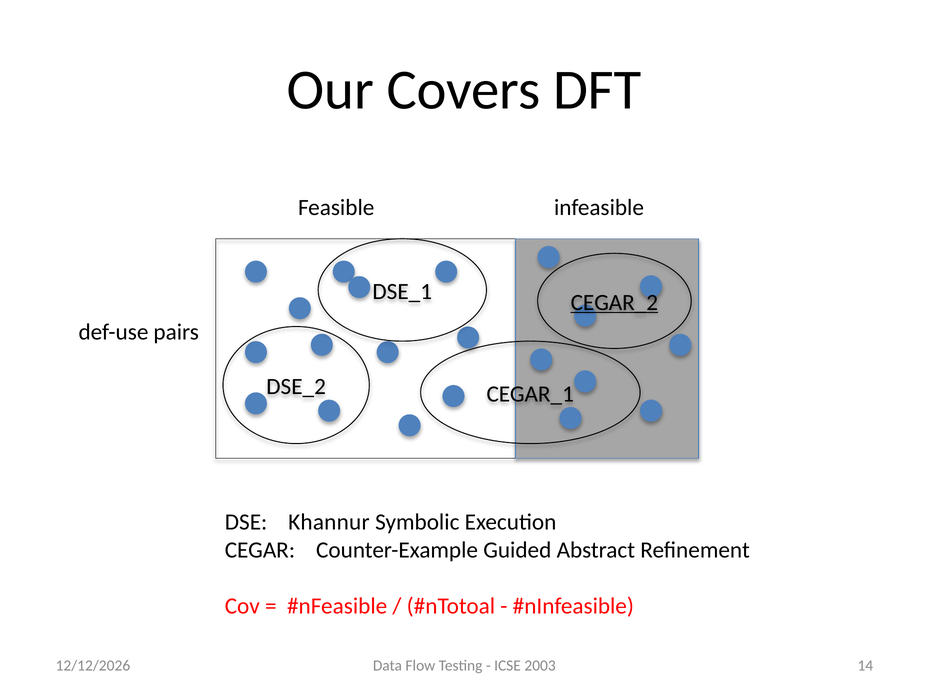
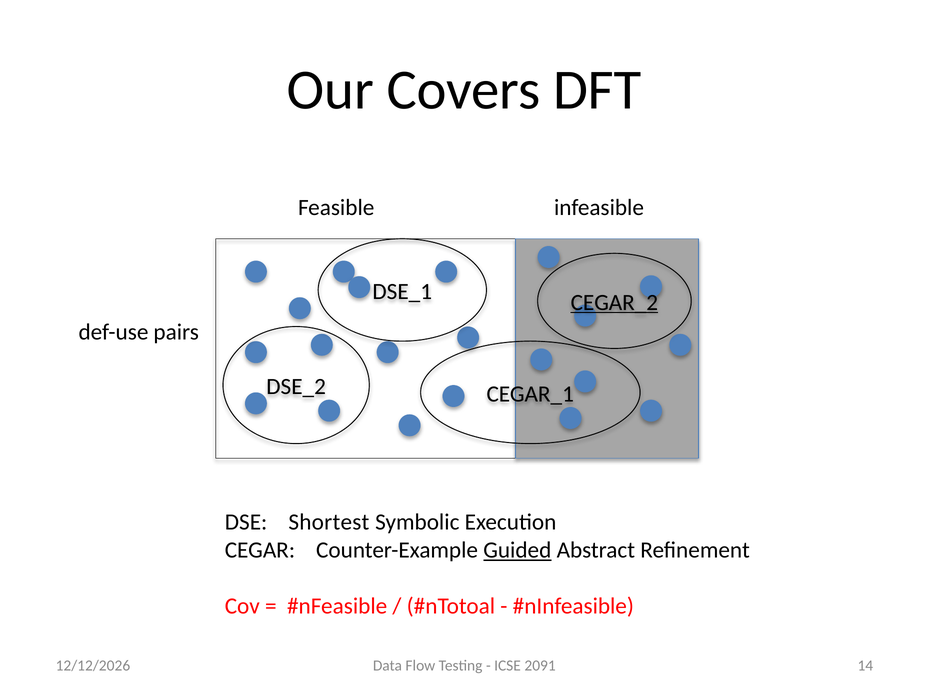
Khannur: Khannur -> Shortest (329, 522)
Guided underline: none -> present (517, 550)
2003: 2003 -> 2091 (540, 665)
